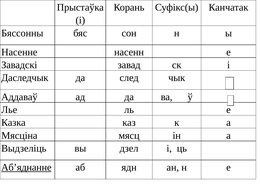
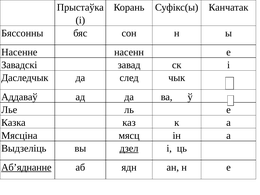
дзел underline: none -> present (129, 148)
